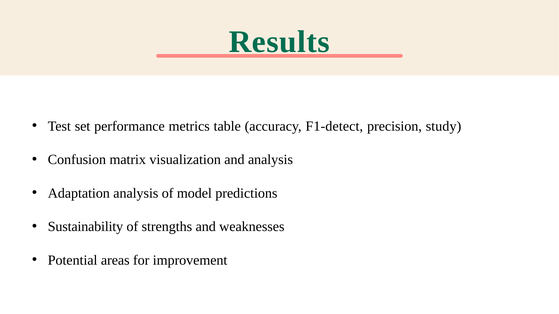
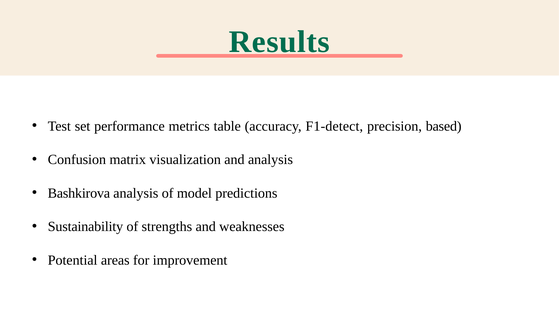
study: study -> based (444, 126)
Adaptation: Adaptation -> Bashkirova (79, 193)
